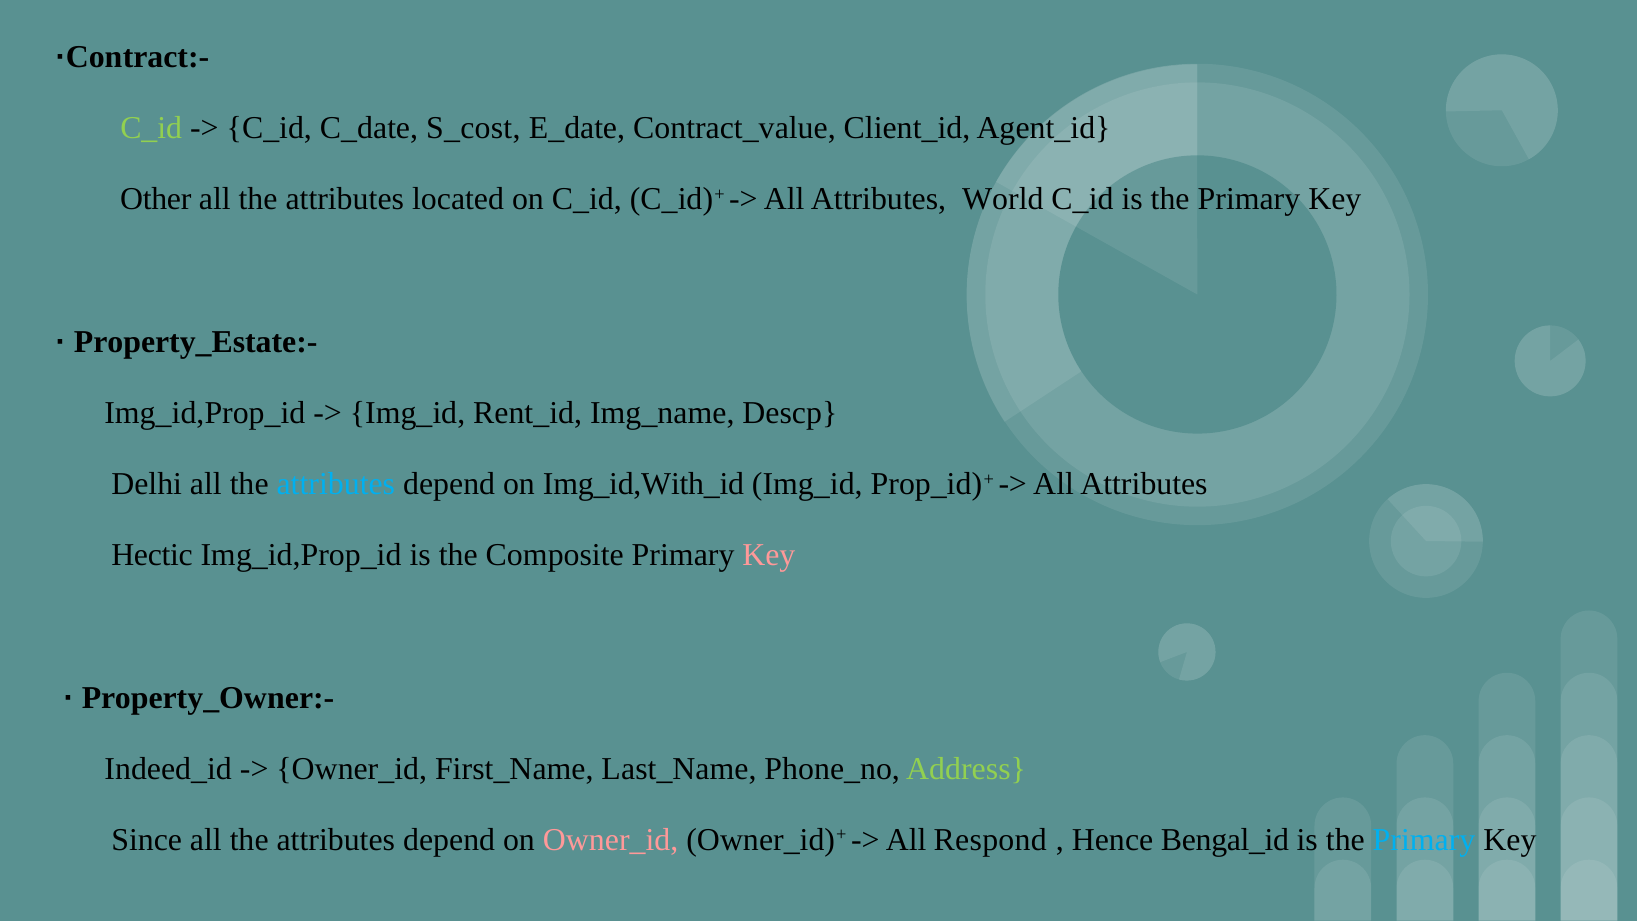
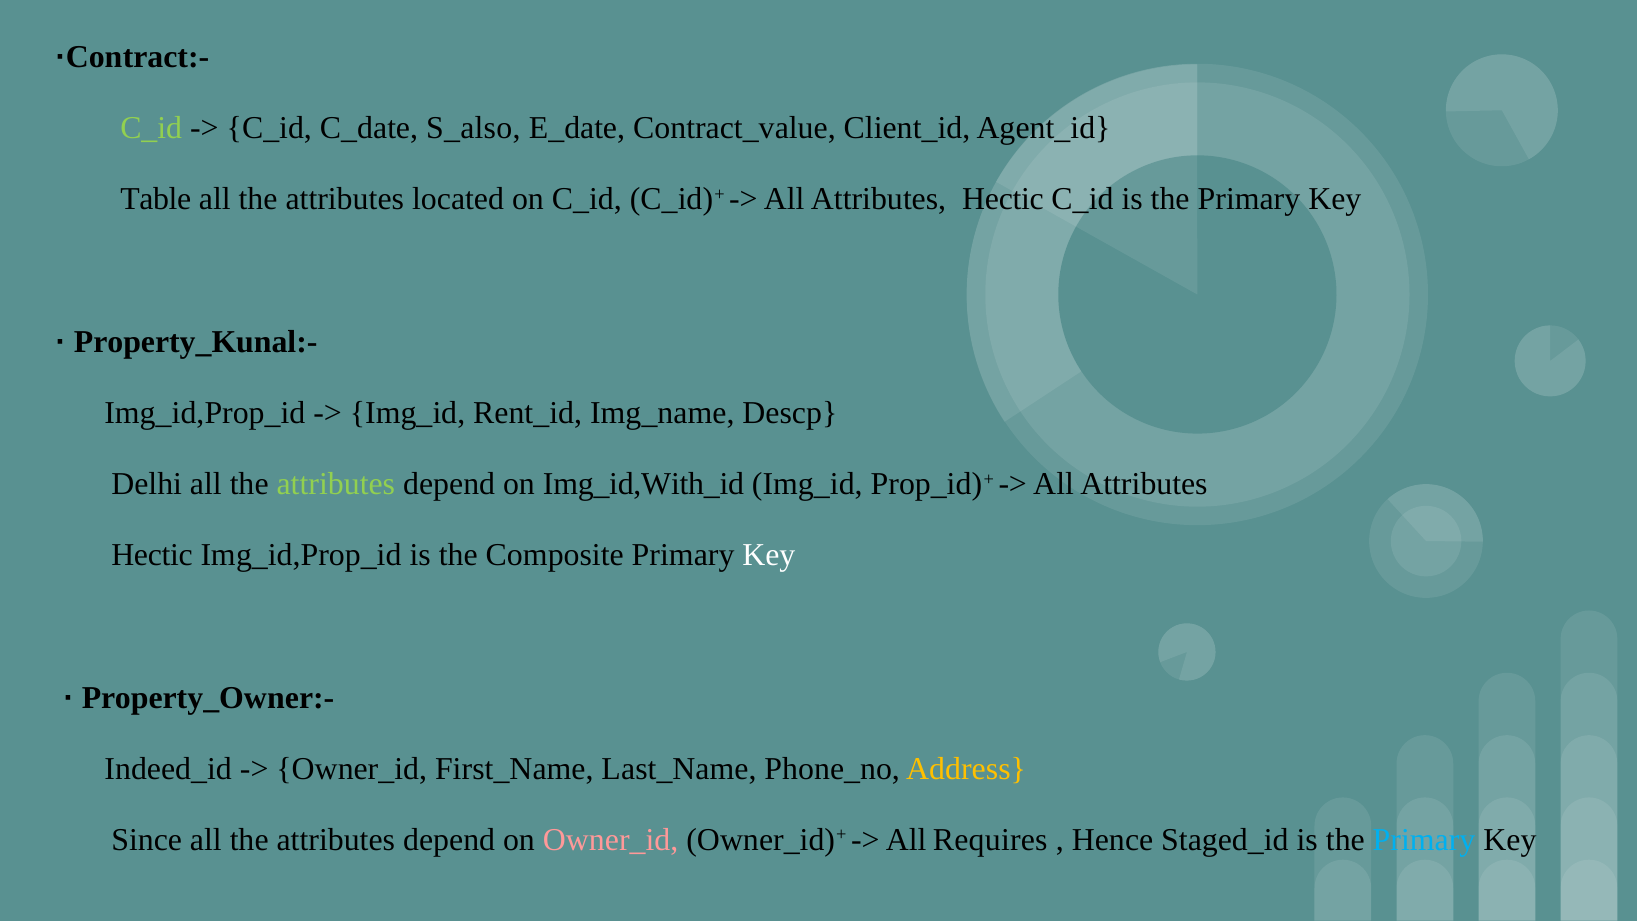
S_cost: S_cost -> S_also (473, 128)
Other: Other -> Table (156, 199)
World: World -> Hectic (1003, 199)
Property_Estate:-: Property_Estate:- -> Property_Kunal:- (196, 342)
attributes colour: light blue -> light green (336, 484)
Key colour: pink -> white (769, 555)
Address colour: light green -> yellow (966, 769)
Respond: Respond -> Requires (990, 840)
Bengal_id: Bengal_id -> Staged_id (1225, 840)
